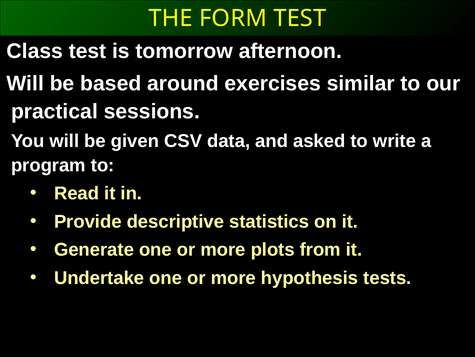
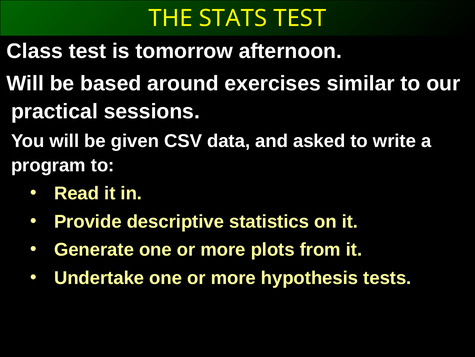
FORM: FORM -> STATS (233, 18)
